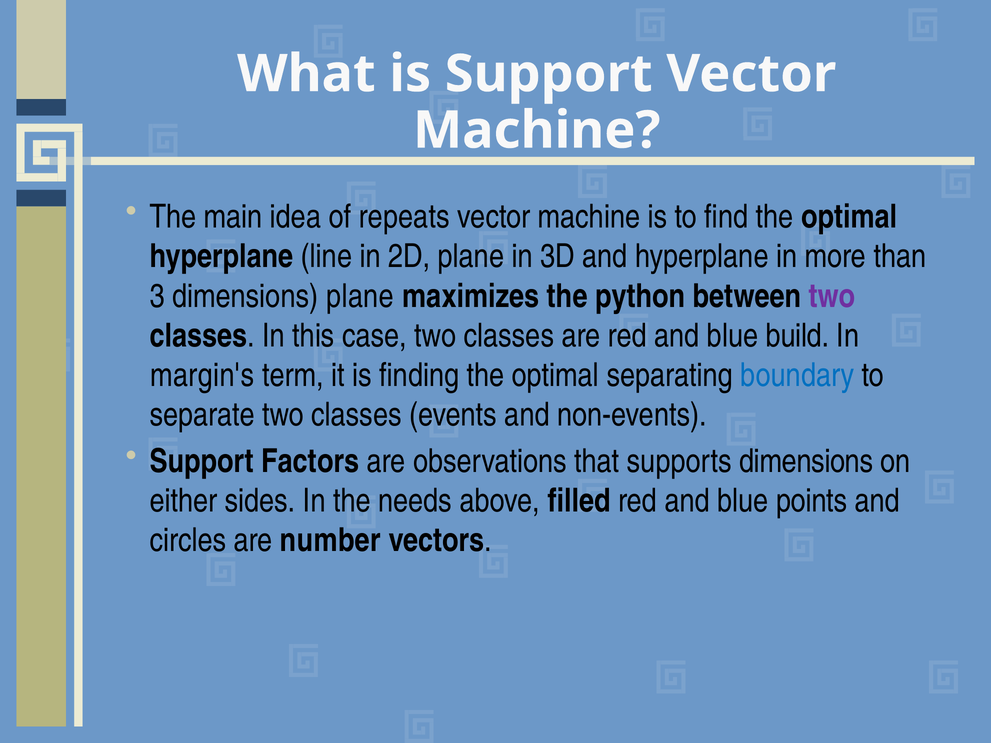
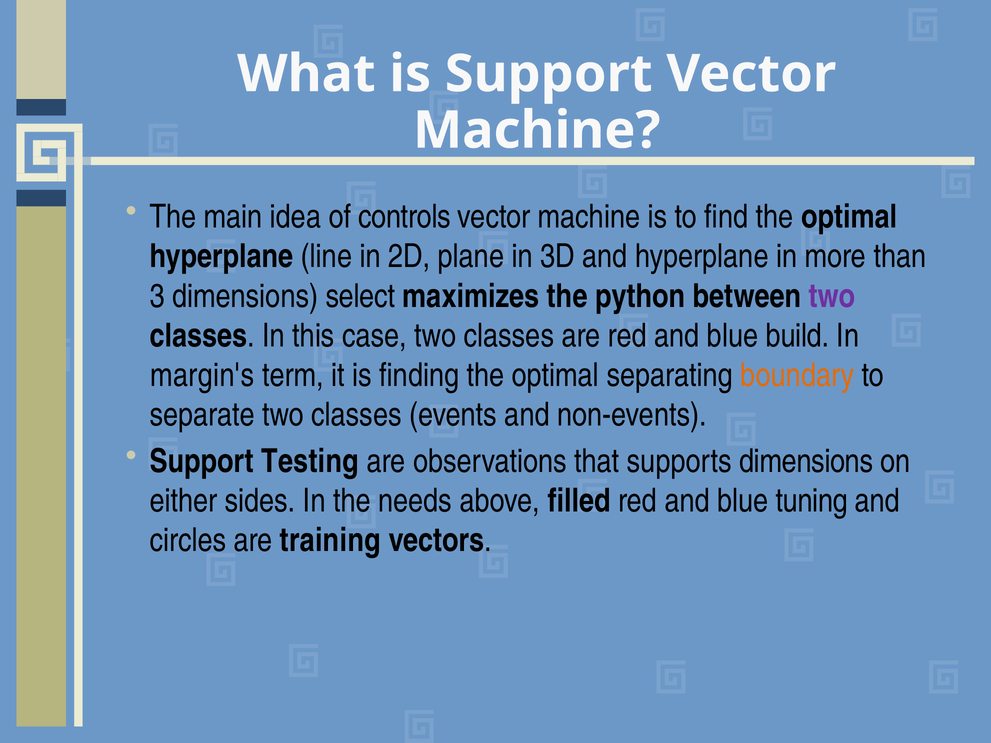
repeats: repeats -> controls (405, 217)
dimensions plane: plane -> select (360, 296)
boundary colour: blue -> orange (797, 376)
Factors: Factors -> Testing (310, 461)
points: points -> tuning (812, 501)
number: number -> training (330, 541)
